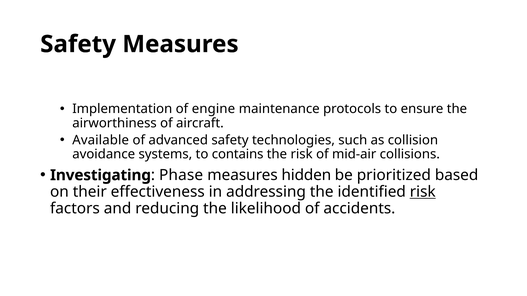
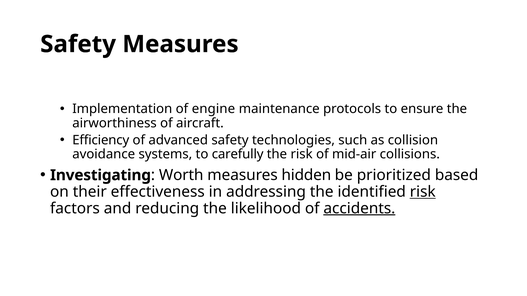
Available: Available -> Efficiency (101, 140)
contains: contains -> carefully (238, 155)
Phase: Phase -> Worth (181, 175)
accidents underline: none -> present (359, 209)
